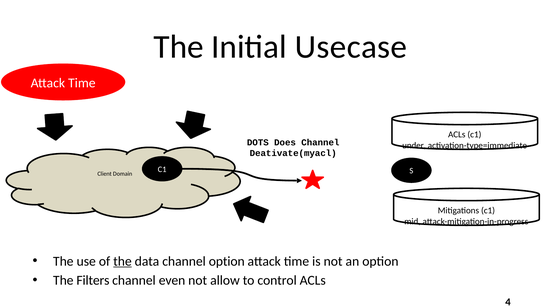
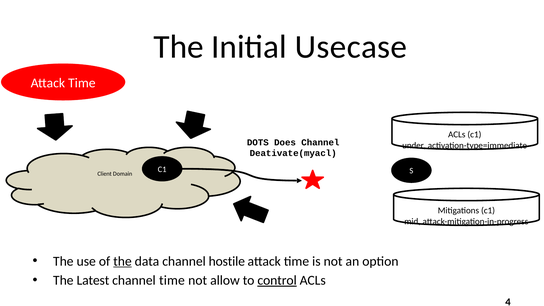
channel option: option -> hostile (227, 261)
Filters: Filters -> Latest (93, 280)
channel even: even -> time (172, 280)
control underline: none -> present (277, 280)
